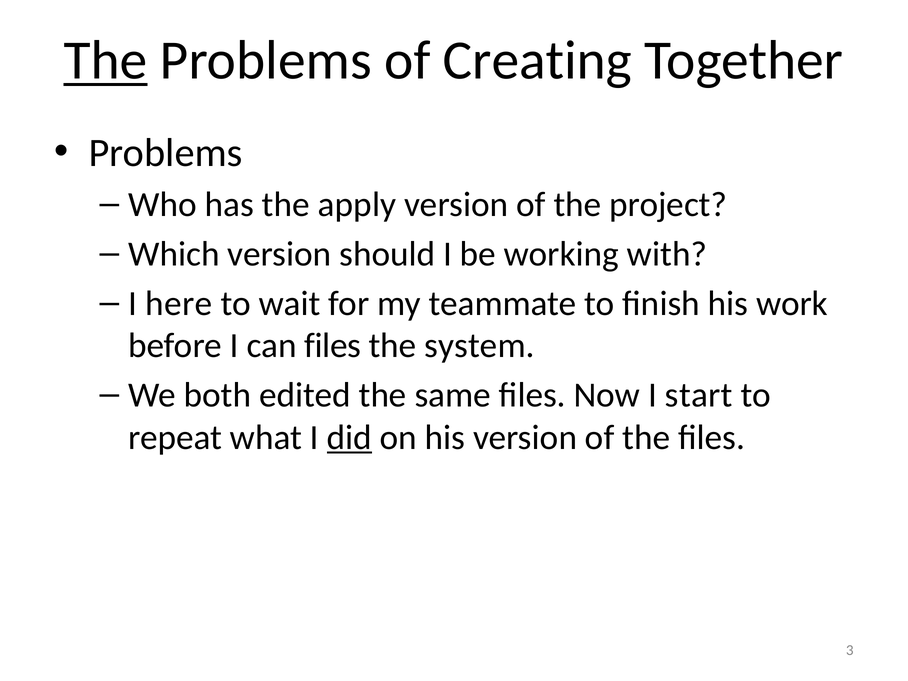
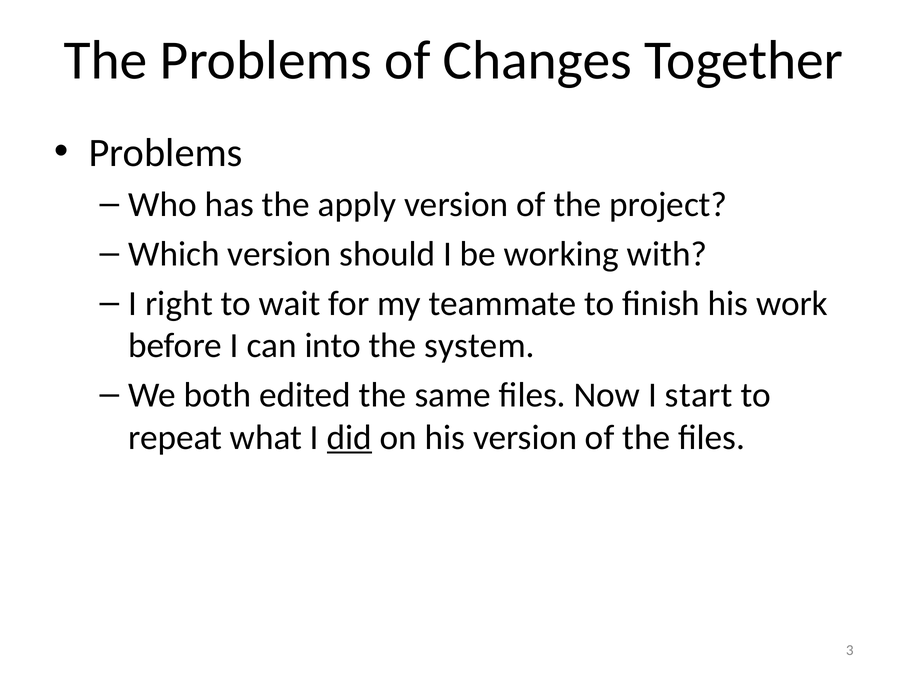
The underline: present -> none (106, 61)
Creating: Creating -> Changes (537, 61)
here: here -> right (179, 303)
can files: files -> into (333, 346)
